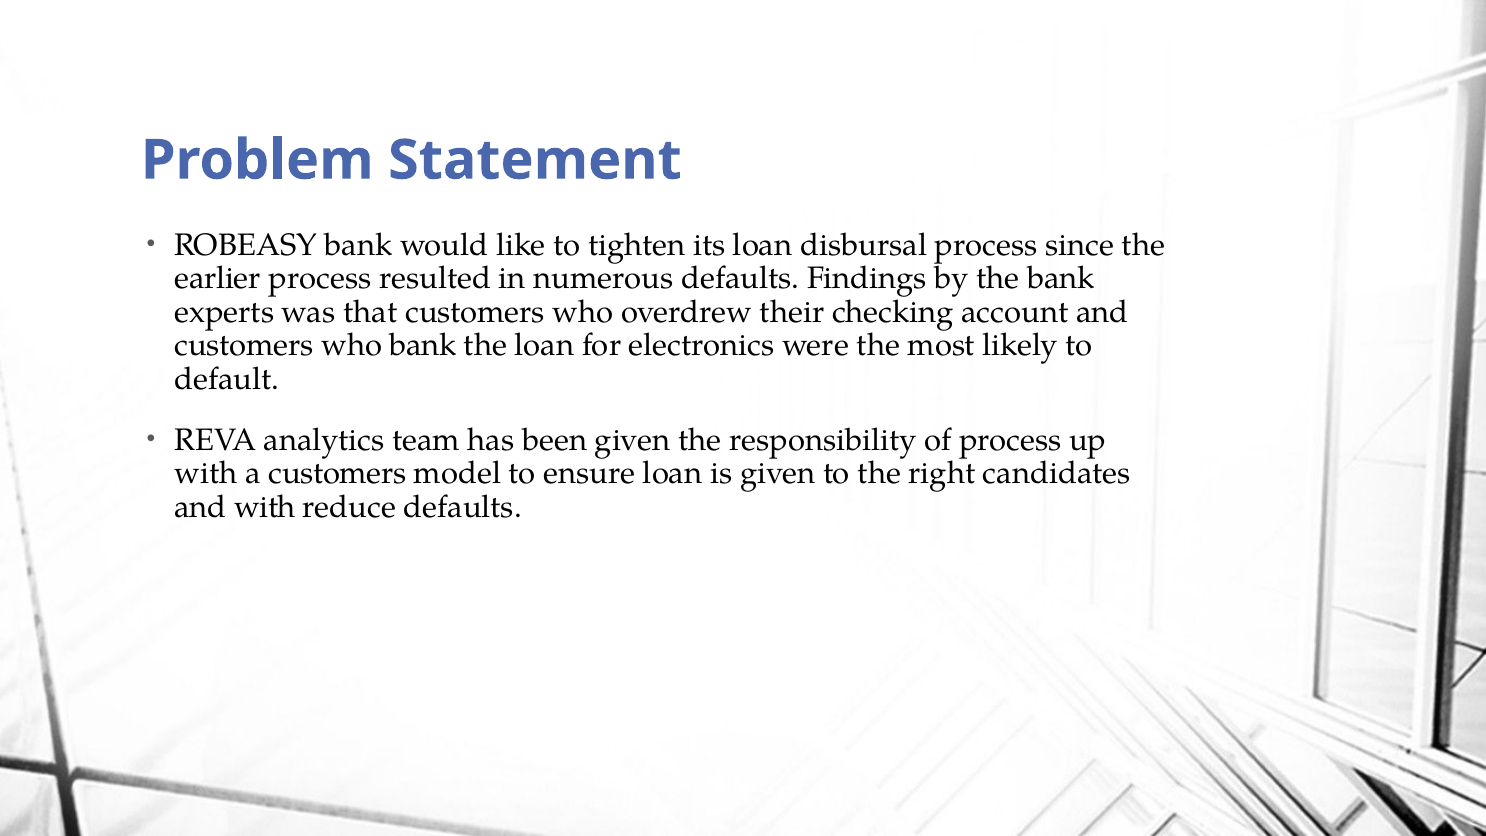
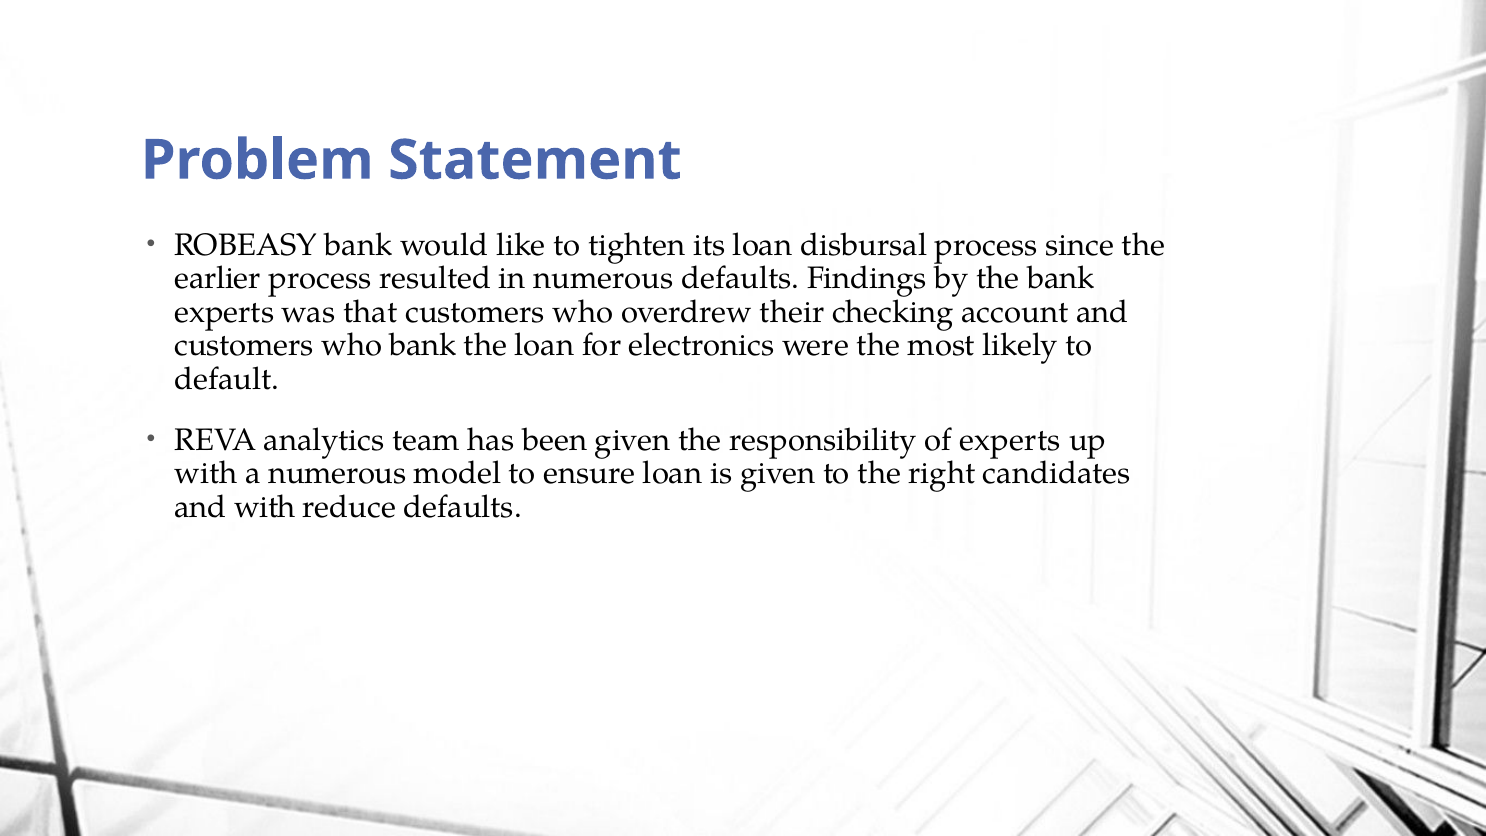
of process: process -> experts (1010, 440)
a customers: customers -> numerous (338, 474)
